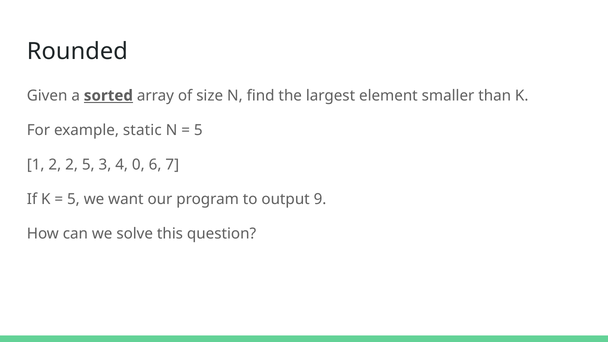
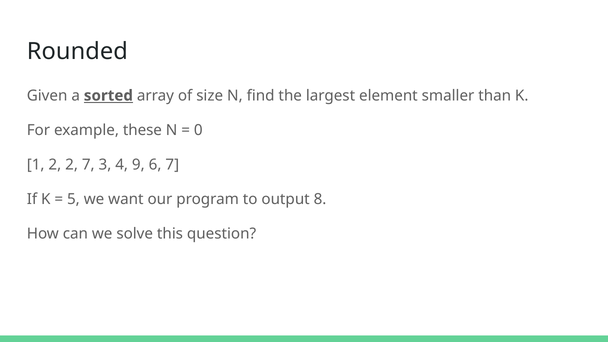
static: static -> these (142, 130)
5: 5 -> 0 (198, 130)
2 5: 5 -> 7 (88, 165)
0: 0 -> 9 (138, 165)
9: 9 -> 8 (320, 199)
